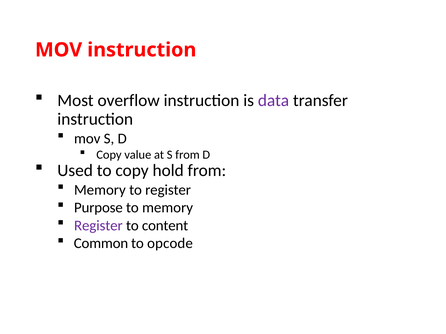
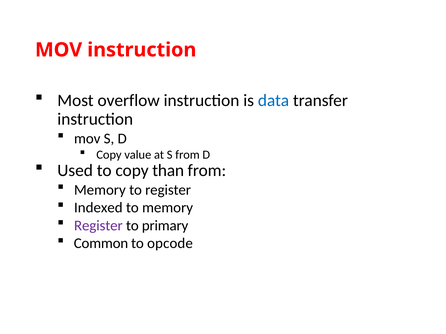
data colour: purple -> blue (274, 100)
hold: hold -> than (168, 171)
Purpose: Purpose -> Indexed (98, 208)
content: content -> primary (165, 226)
